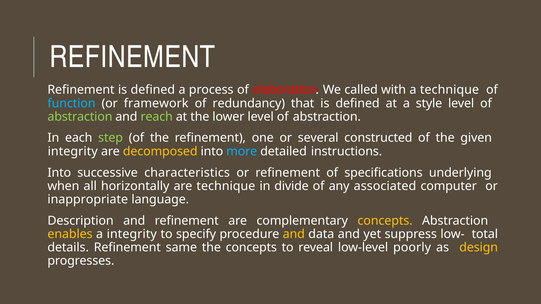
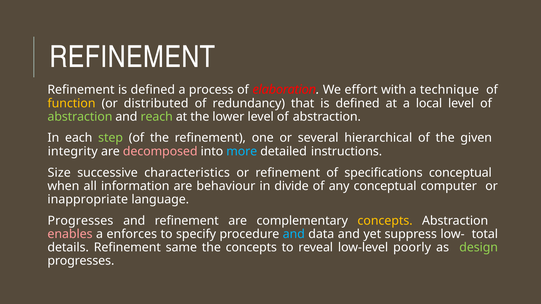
called: called -> effort (361, 90)
function colour: light blue -> yellow (71, 103)
framework: framework -> distributed (156, 103)
style: style -> local (429, 103)
constructed: constructed -> hierarchical (378, 138)
decomposed colour: yellow -> pink (160, 151)
Into: Into -> Size (59, 173)
specifications underlying: underlying -> conceptual (460, 173)
horizontally: horizontally -> information (135, 186)
are technique: technique -> behaviour (226, 186)
any associated: associated -> conceptual (385, 186)
Description: Description -> Progresses (80, 221)
enables colour: yellow -> pink (70, 234)
a integrity: integrity -> enforces (132, 234)
and colour: yellow -> light blue (294, 234)
design colour: yellow -> light green (479, 248)
